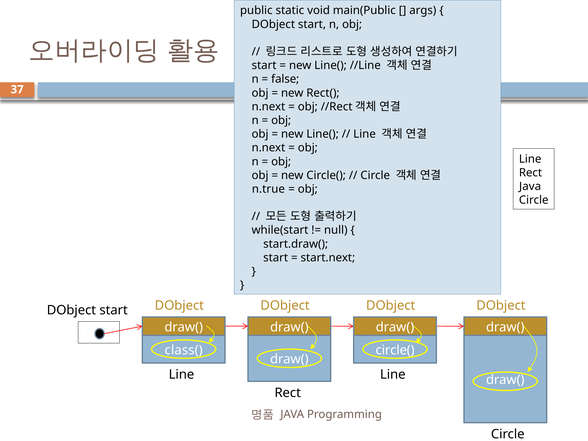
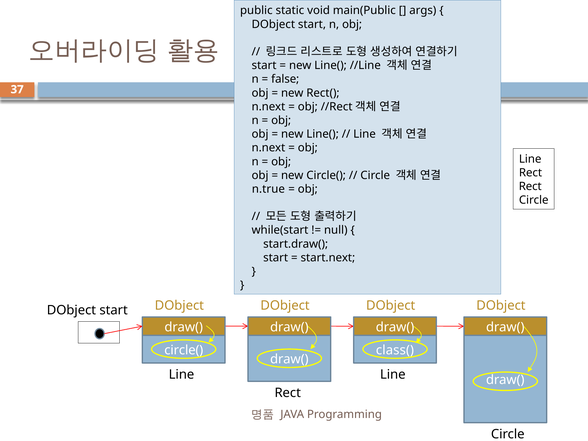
Java: Java -> Rect (530, 186)
class(: class( -> circle( (184, 350)
circle(: circle( -> class( (395, 350)
